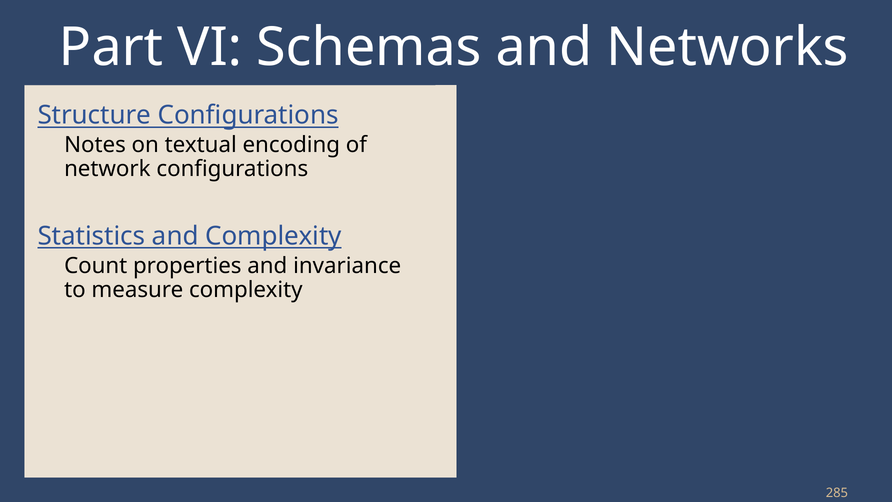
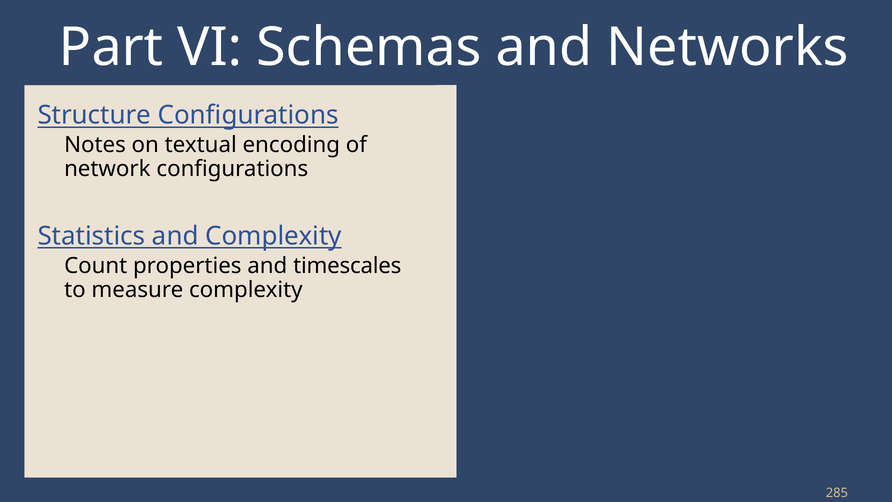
invariance: invariance -> timescales (347, 266)
